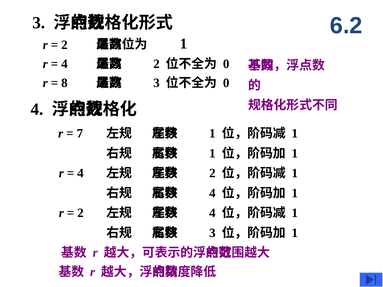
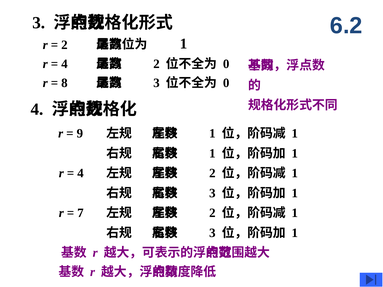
7: 7 -> 9 (80, 134)
4: 4 -> 3 (212, 193)
2: 2 -> 7 (81, 213)
4: 4 -> 2 (212, 213)
